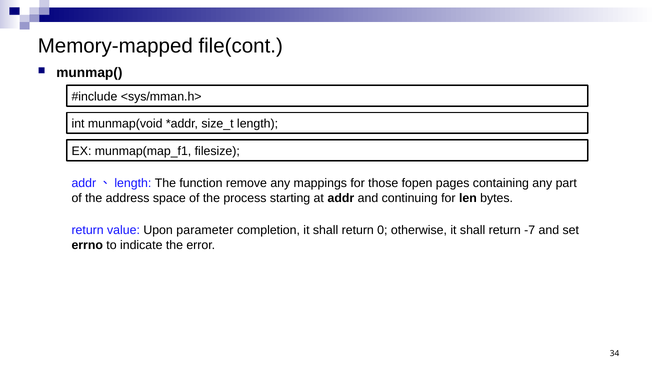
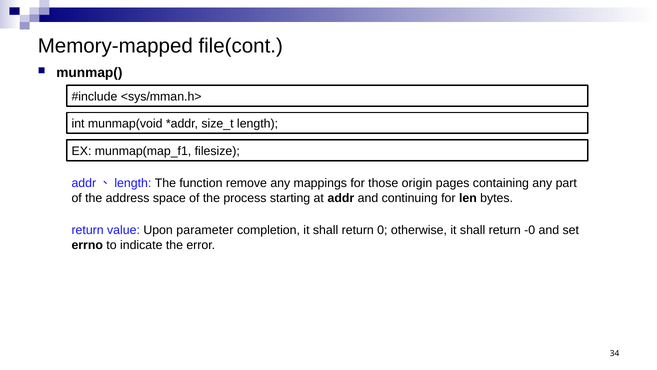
fopen: fopen -> origin (417, 183)
-7: -7 -> -0 (530, 230)
